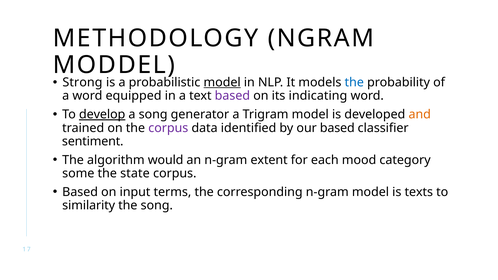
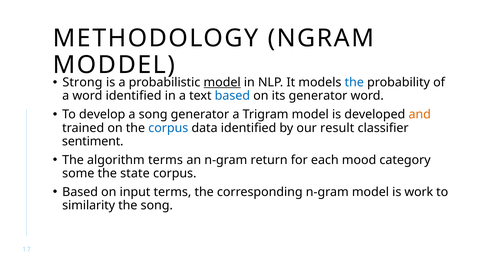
word equipped: equipped -> identified (134, 96)
based colour: purple -> blue (232, 96)
its indicating: indicating -> generator (318, 96)
develop underline: present -> none (102, 115)
corpus colour: purple -> blue (168, 128)
our based: based -> result (337, 128)
algorithm would: would -> terms (166, 160)
extent: extent -> return (269, 160)
texts: texts -> work (419, 192)
